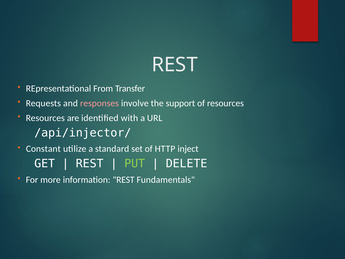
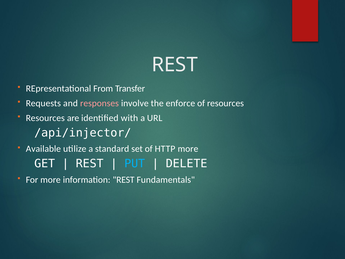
support: support -> enforce (180, 103)
Constant: Constant -> Available (43, 149)
HTTP inject: inject -> more (188, 149)
PUT colour: light green -> light blue (135, 163)
